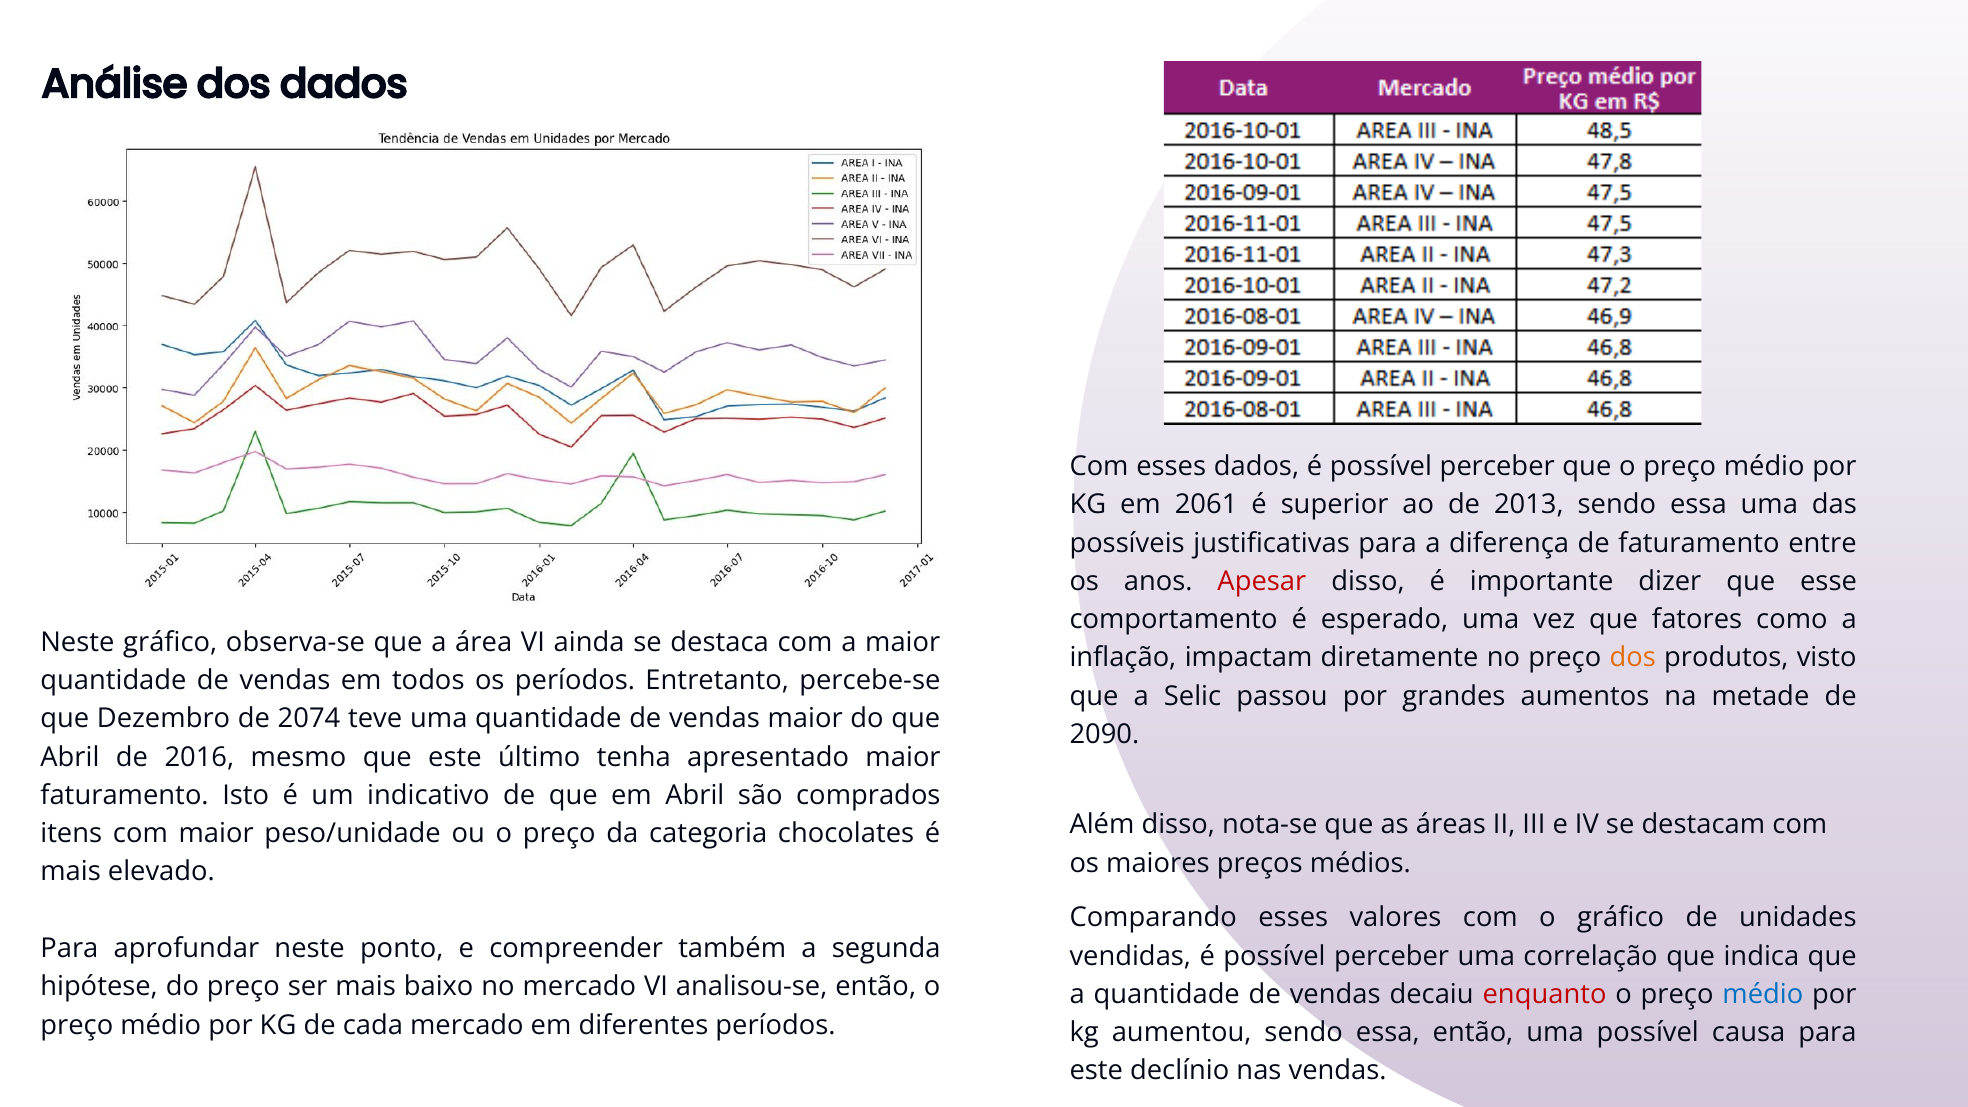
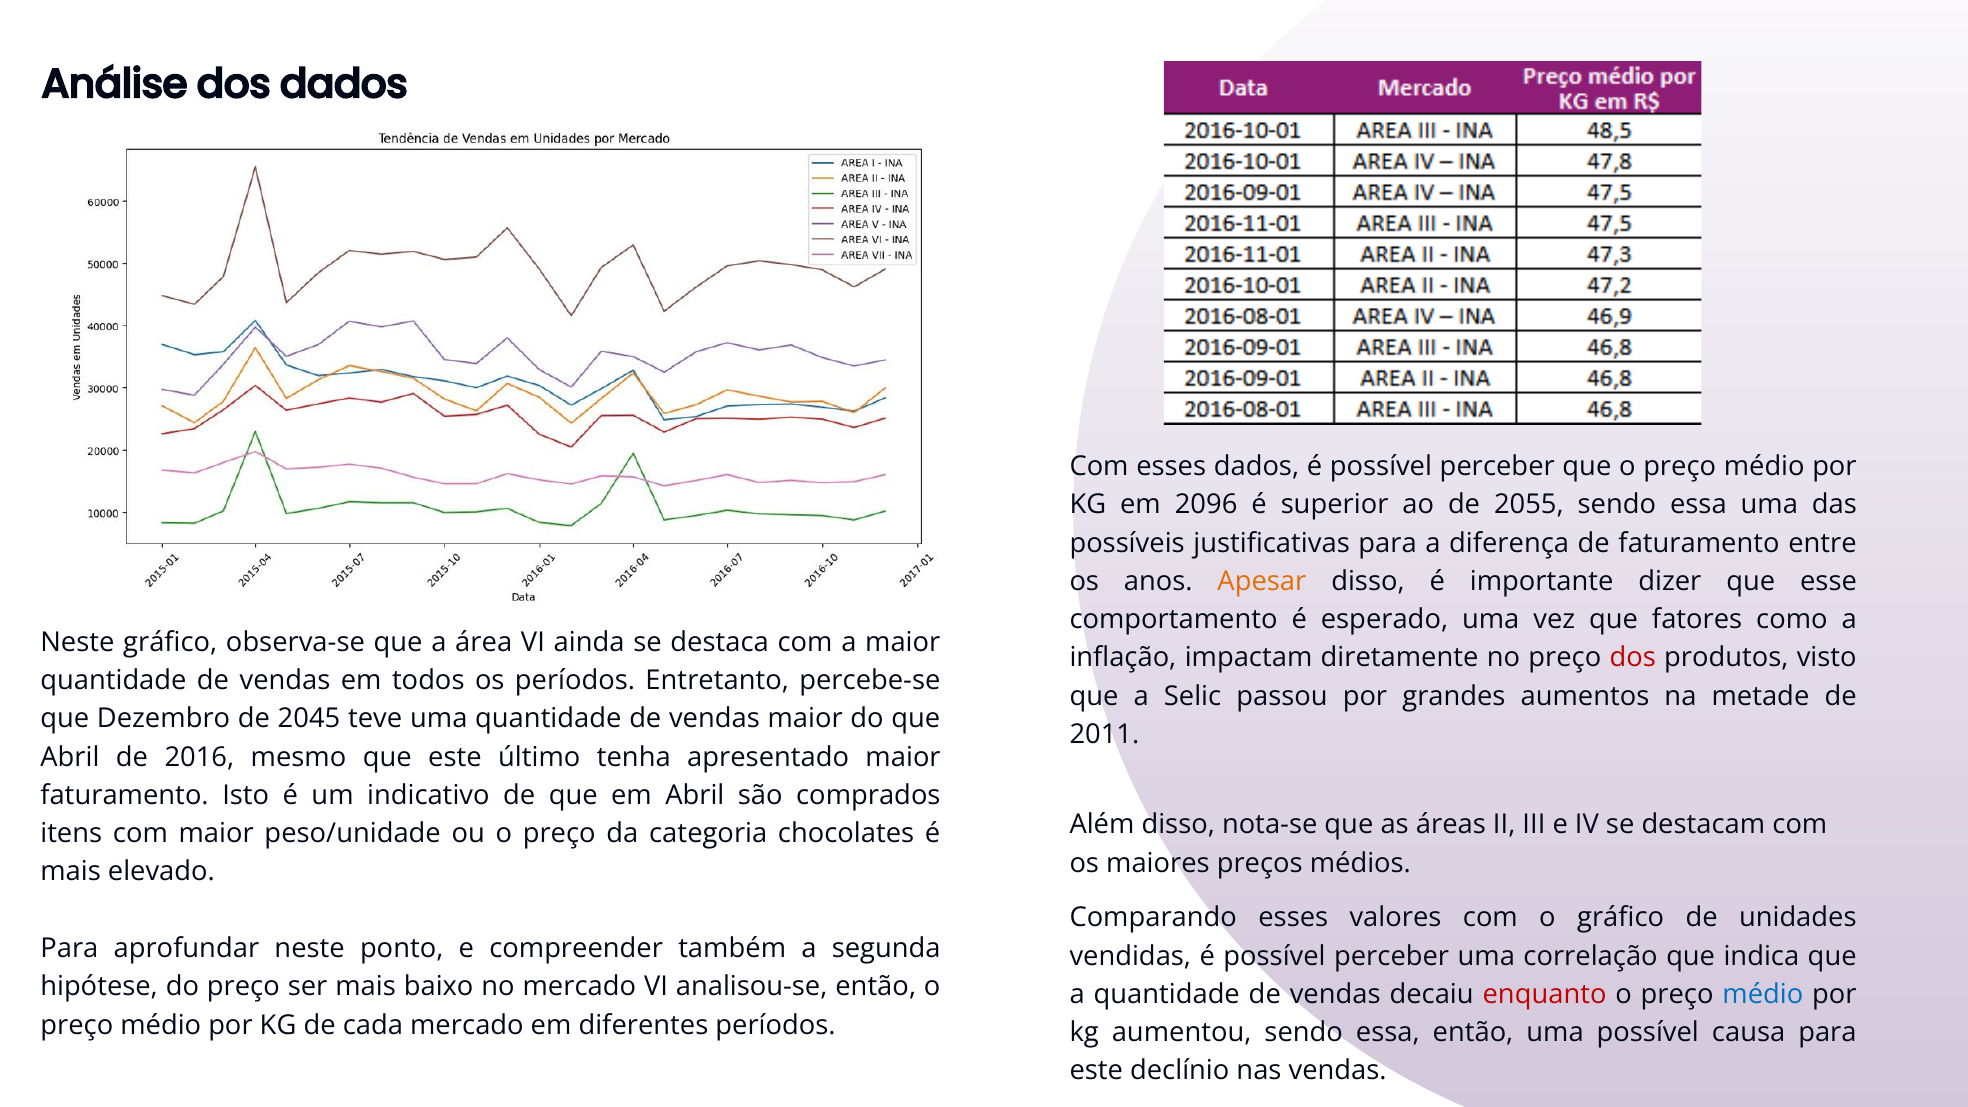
2061: 2061 -> 2096 (1206, 505)
2013: 2013 -> 2055 (1529, 505)
Apesar colour: red -> orange (1262, 581)
dos colour: orange -> red (1633, 658)
2074: 2074 -> 2045 (309, 719)
2090: 2090 -> 2011 (1104, 734)
